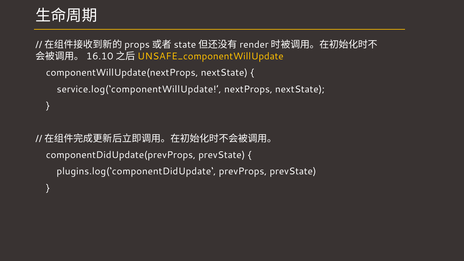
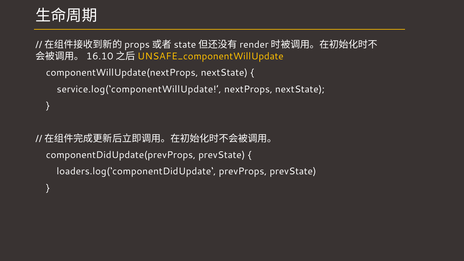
plugins.log(‘componentDidUpdate‘: plugins.log(‘componentDidUpdate‘ -> loaders.log(‘componentDidUpdate‘ (136, 171)
